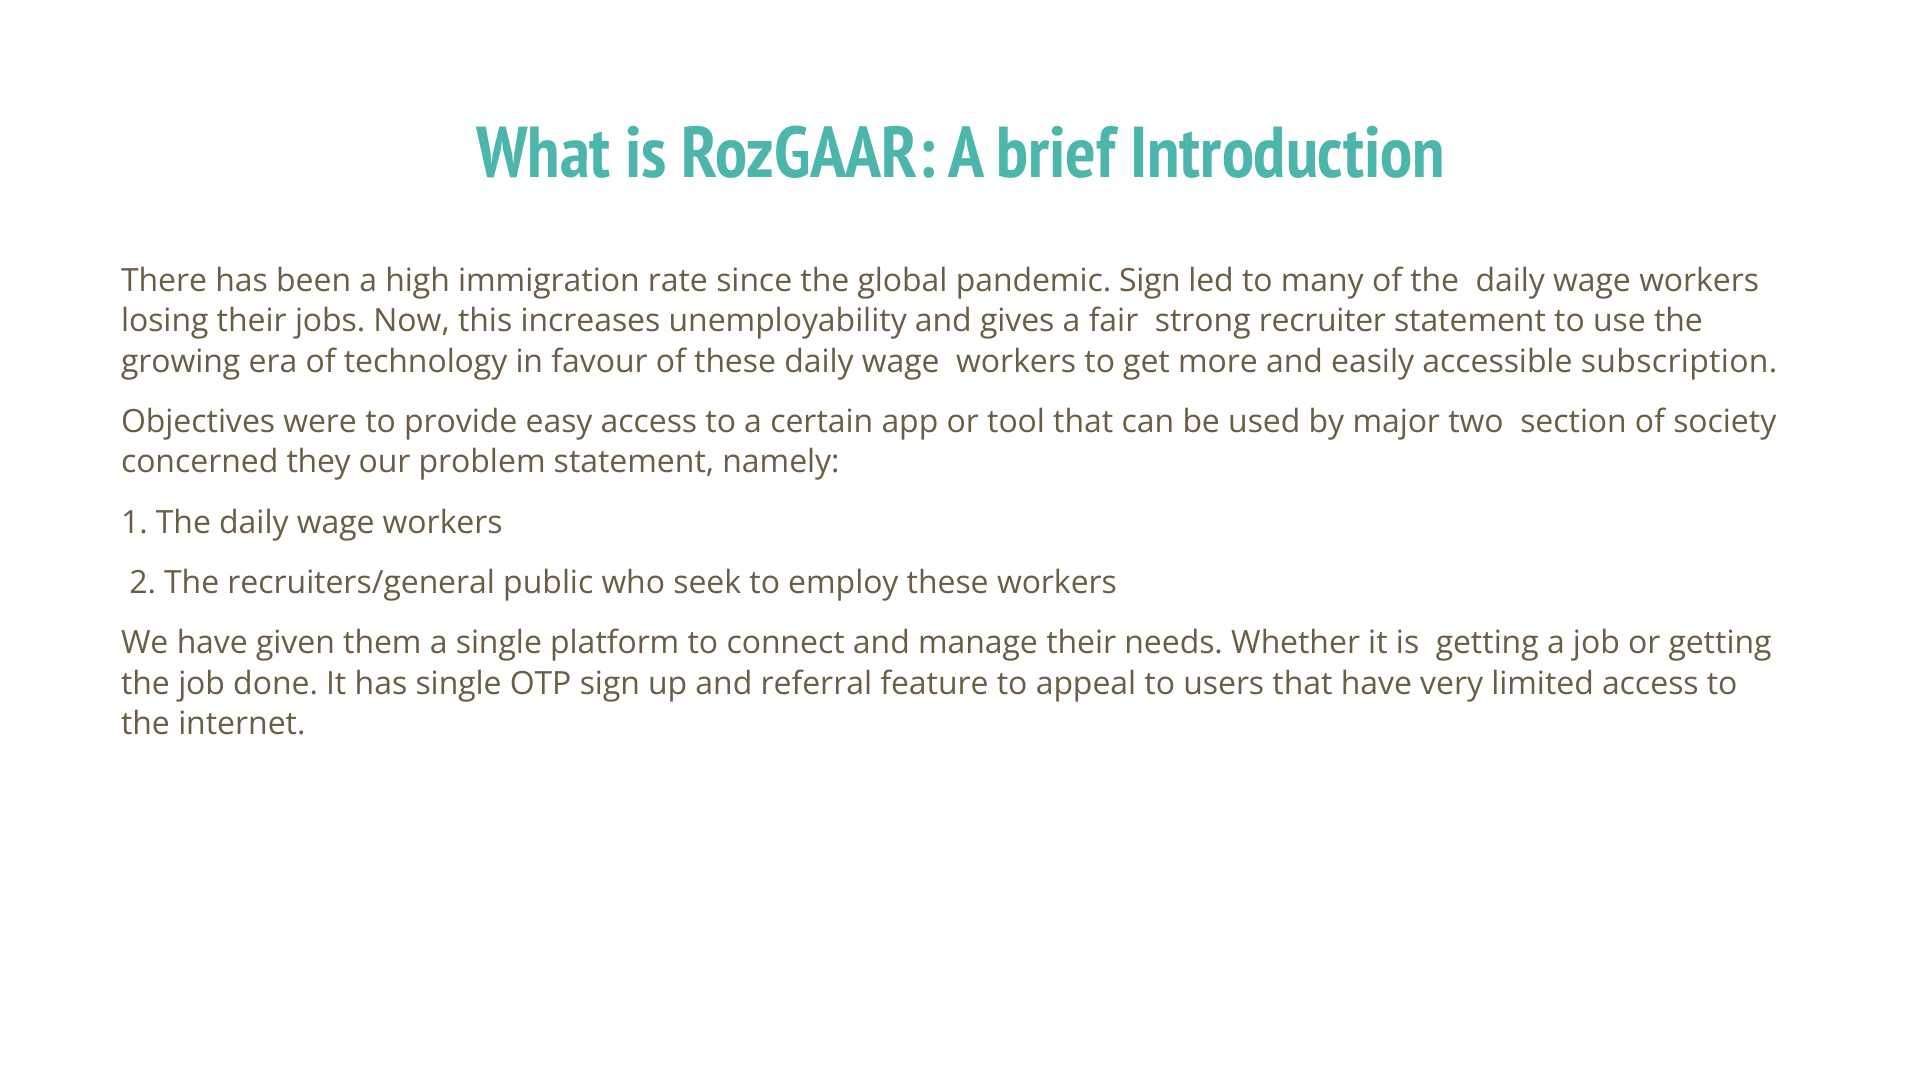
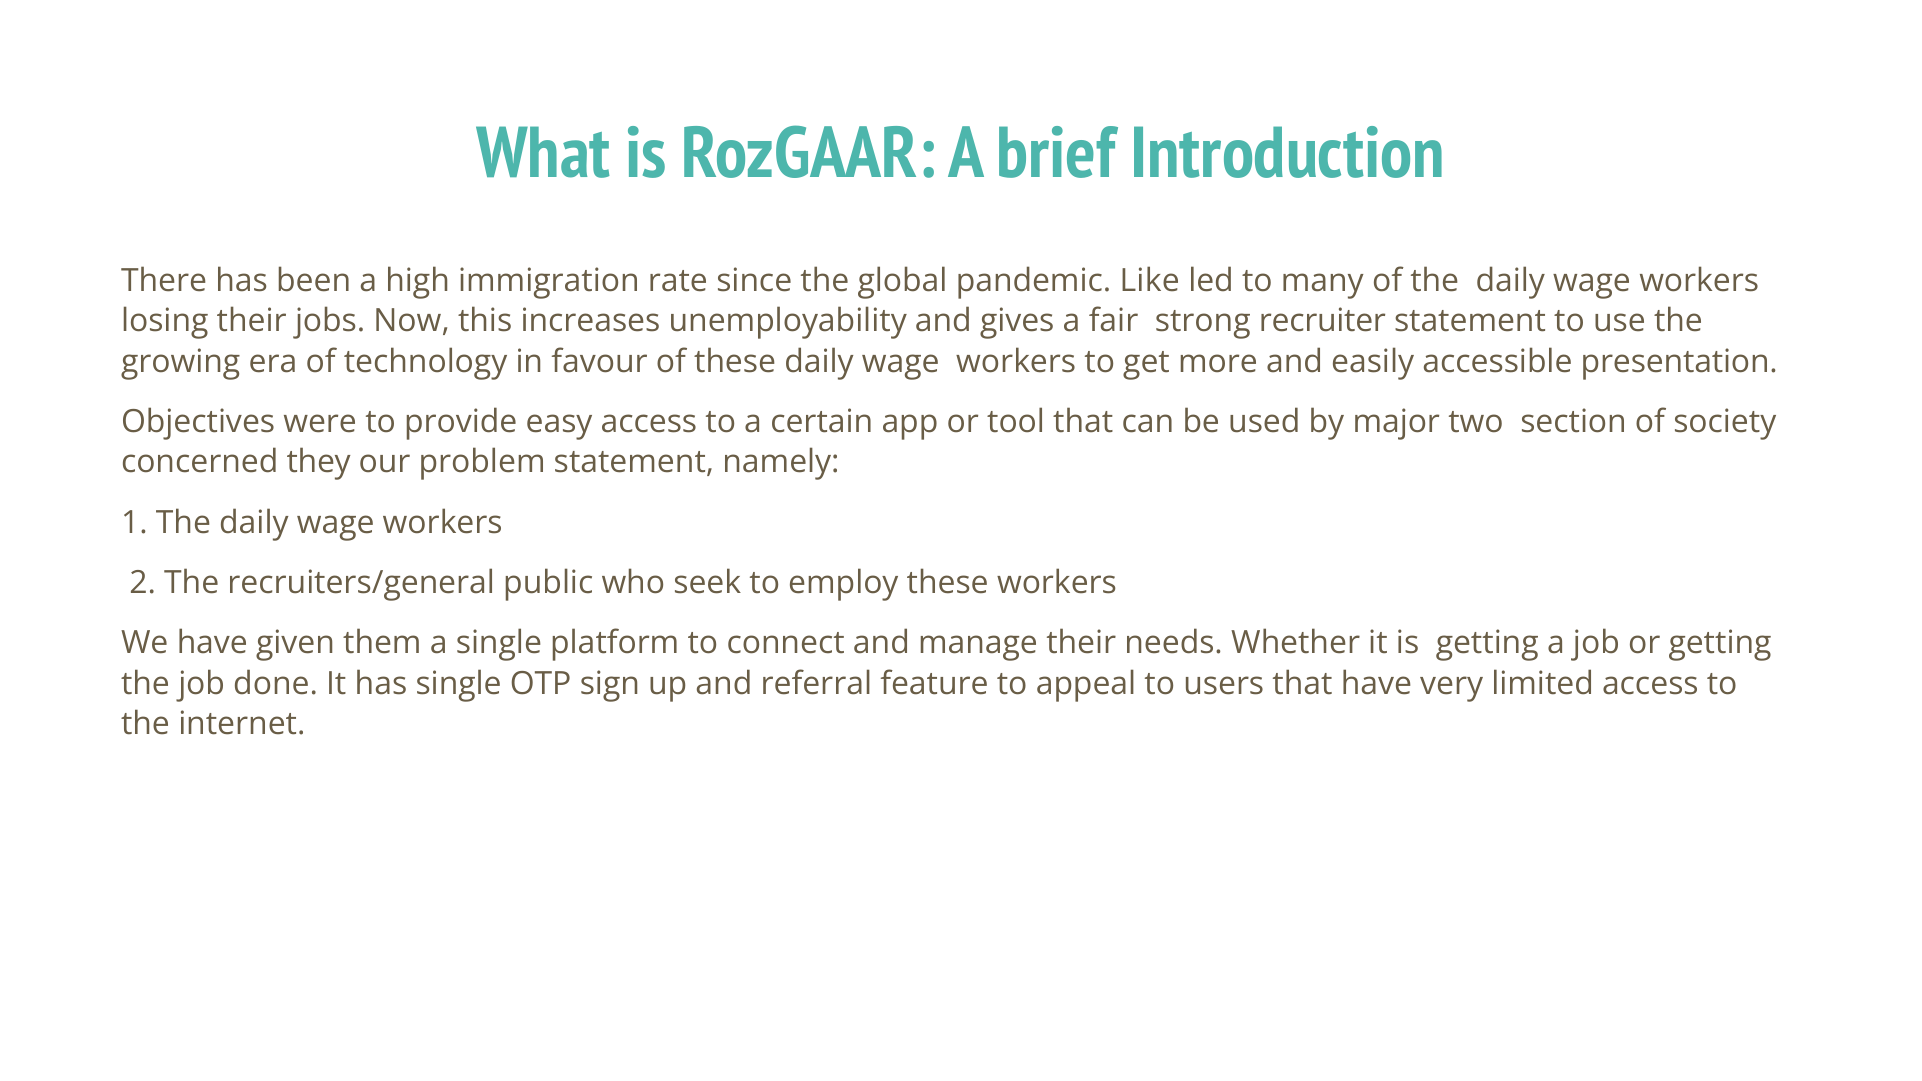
pandemic Sign: Sign -> Like (1150, 281)
subscription: subscription -> presentation (1679, 362)
